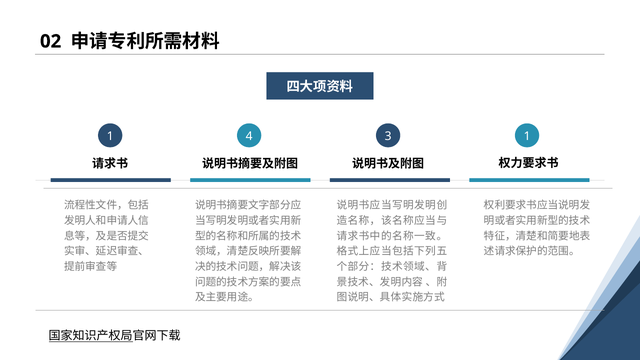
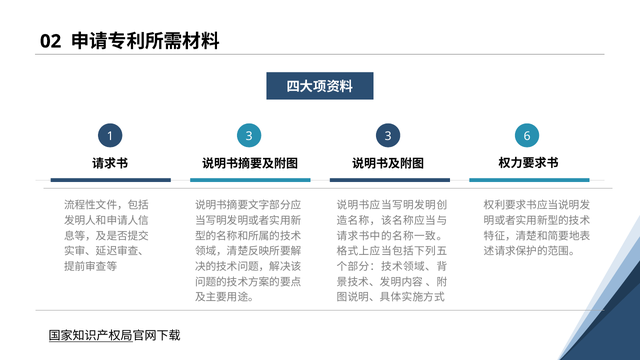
1 4: 4 -> 3 (249, 136)
3 1: 1 -> 6 (527, 136)
